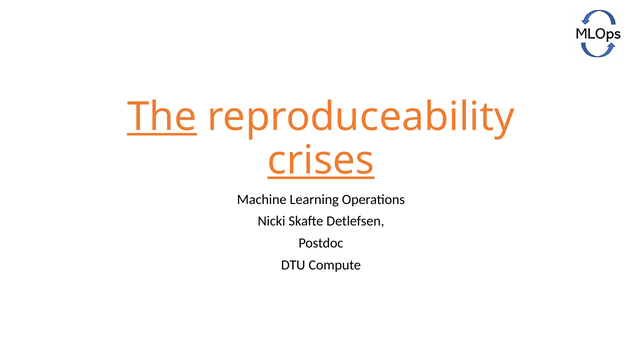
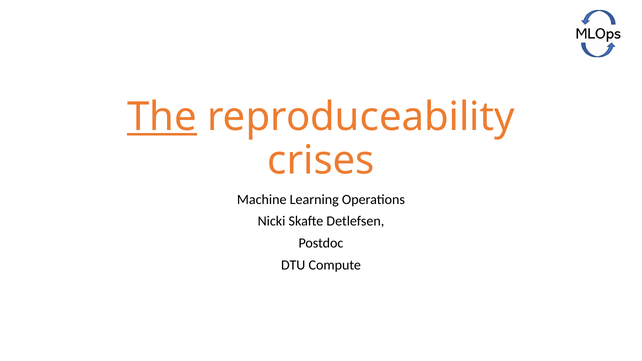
crises underline: present -> none (321, 160)
